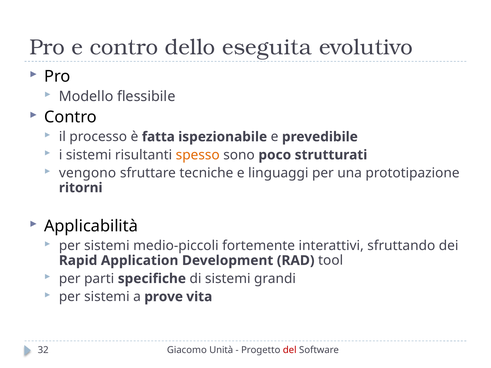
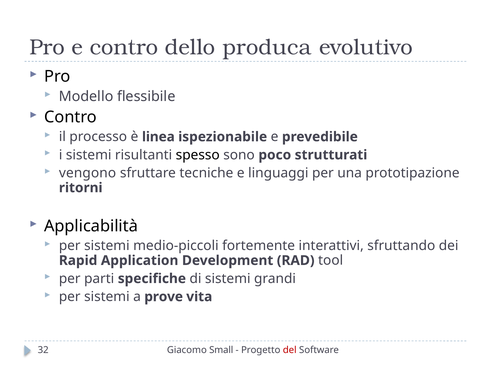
eseguita: eseguita -> produca (267, 47)
fatta: fatta -> linea (158, 137)
spesso colour: orange -> black (198, 155)
Unità: Unità -> Small (221, 350)
